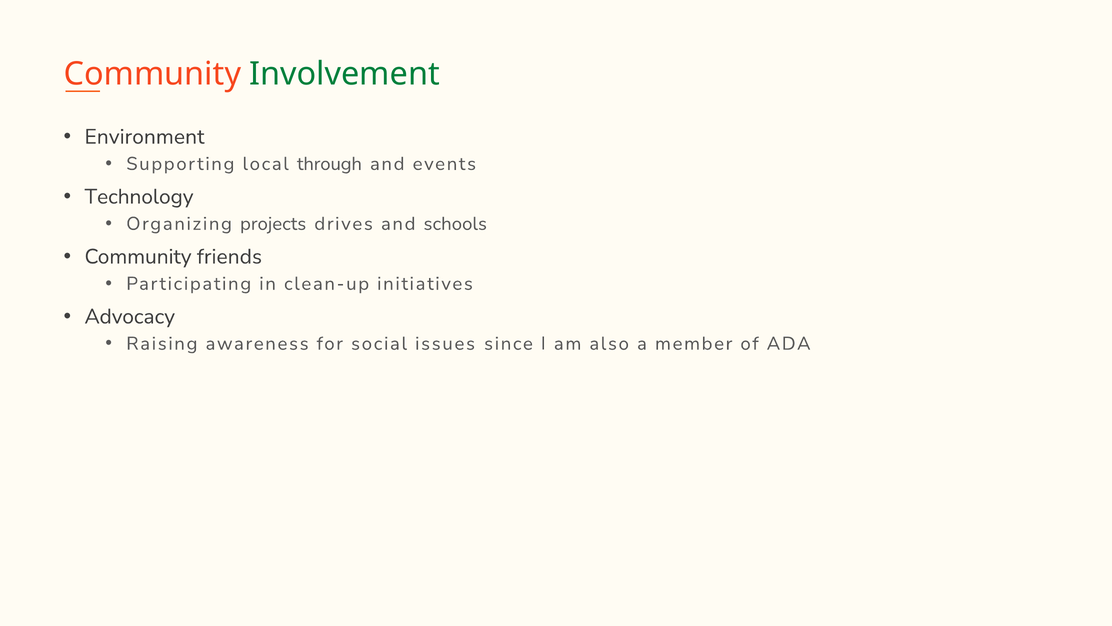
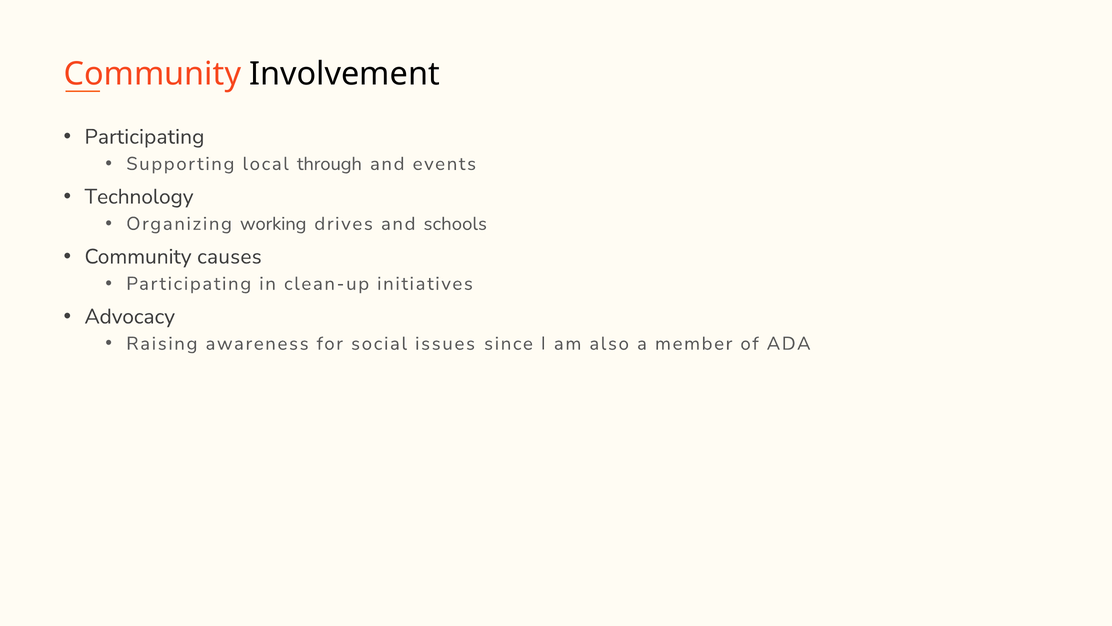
Involvement colour: green -> black (345, 74)
Environment: Environment -> Participating (144, 137)
projects: projects -> working (273, 224)
friends: friends -> causes (229, 256)
